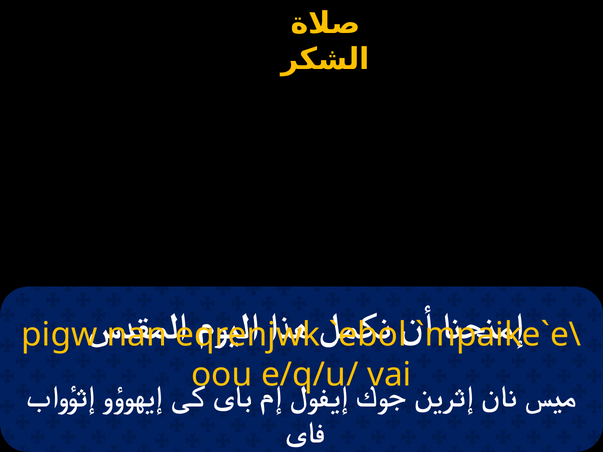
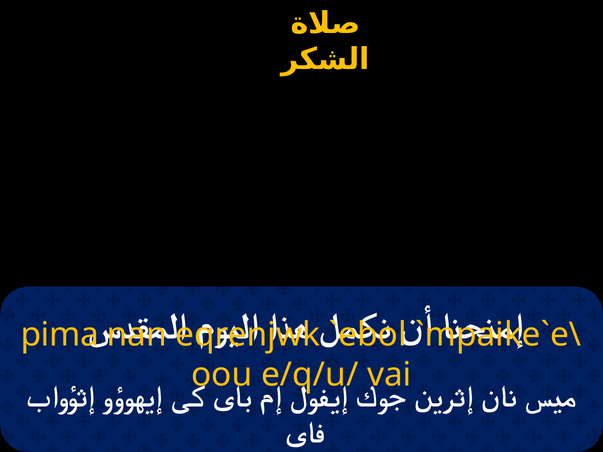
pigw: pigw -> pima (60, 335)
